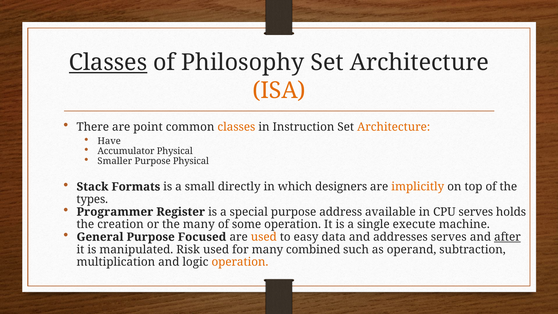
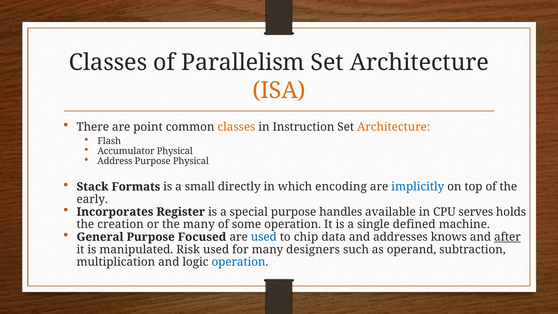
Classes underline: present -> none (108, 63)
Philosophy: Philosophy -> Parallelism (243, 63)
Have: Have -> Flash (109, 141)
Smaller: Smaller -> Address (115, 161)
designers: designers -> encoding (341, 187)
implicitly colour: orange -> blue (418, 187)
types: types -> early (92, 199)
Programmer: Programmer -> Incorporates (115, 212)
address: address -> handles (341, 212)
execute: execute -> defined (414, 224)
used colour: orange -> blue (264, 237)
easy: easy -> chip (306, 237)
addresses serves: serves -> knows (449, 237)
combined: combined -> designers (313, 249)
operation colour: orange -> blue (240, 262)
